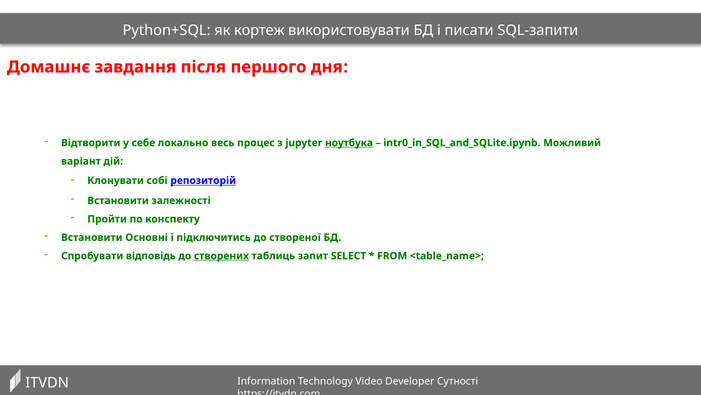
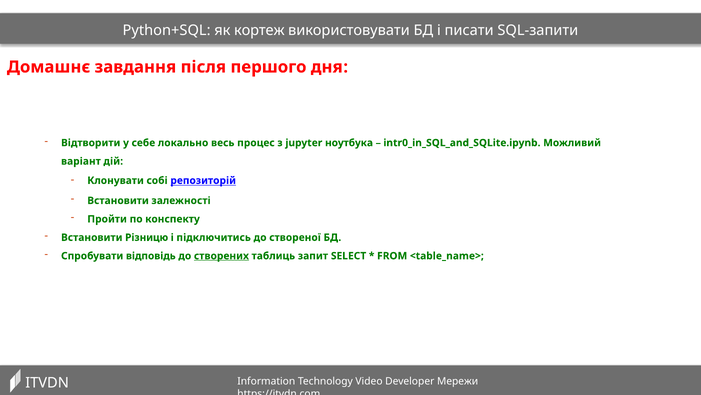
ноутбука underline: present -> none (349, 143)
Основні: Основні -> Різницю (147, 237)
Сутності: Сутності -> Мережи (458, 381)
